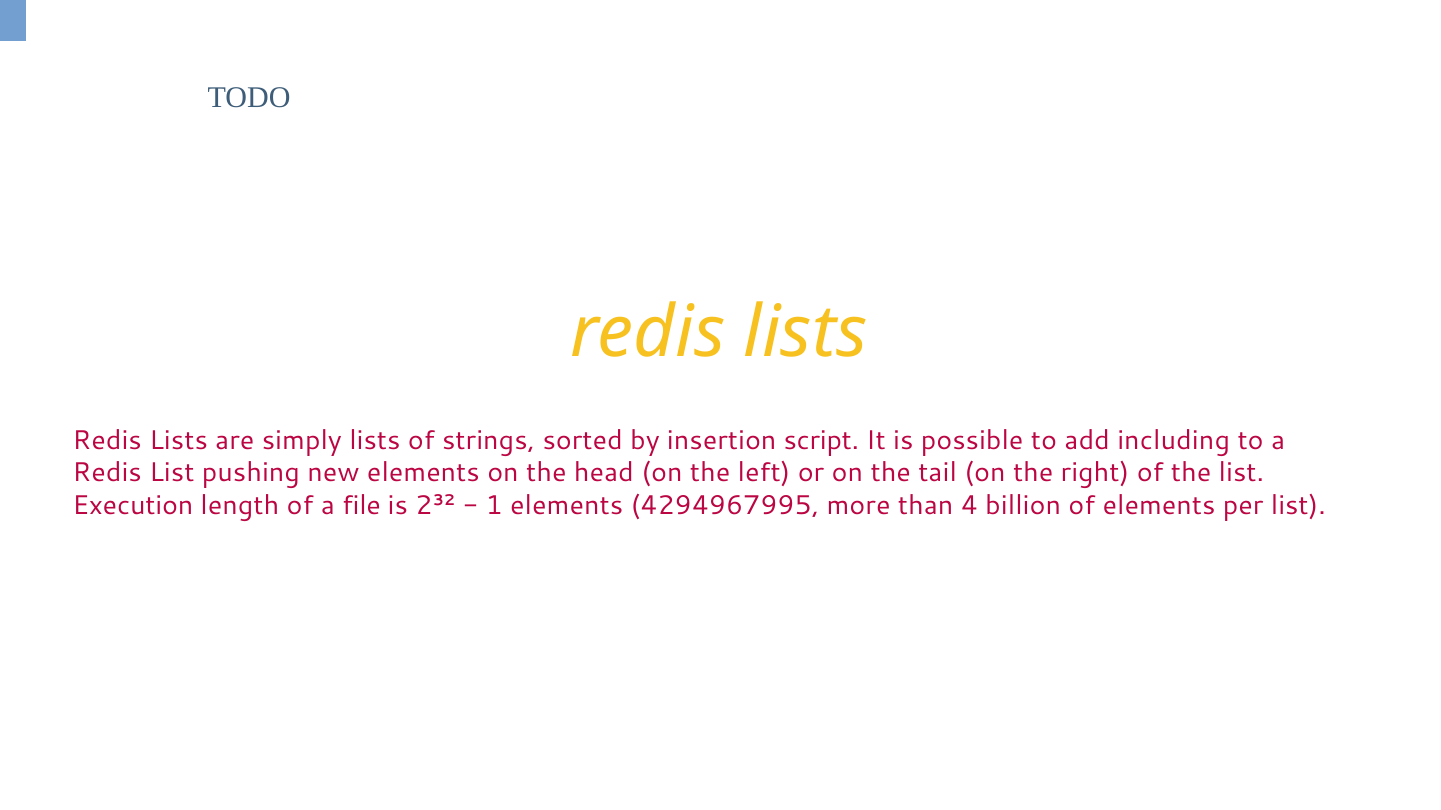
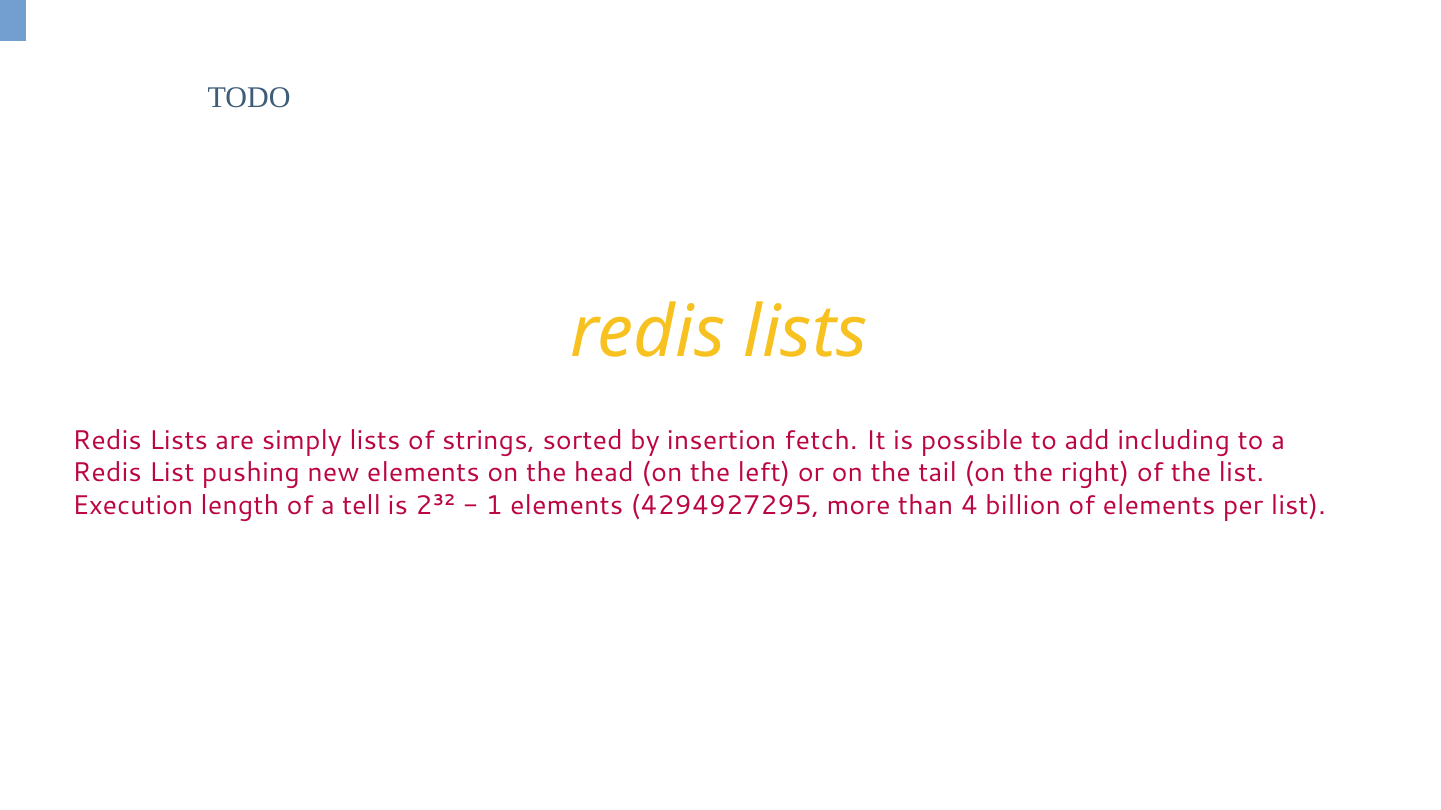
script: script -> fetch (821, 441)
file: file -> tell (362, 506)
4294967995: 4294967995 -> 4294927295 (725, 506)
